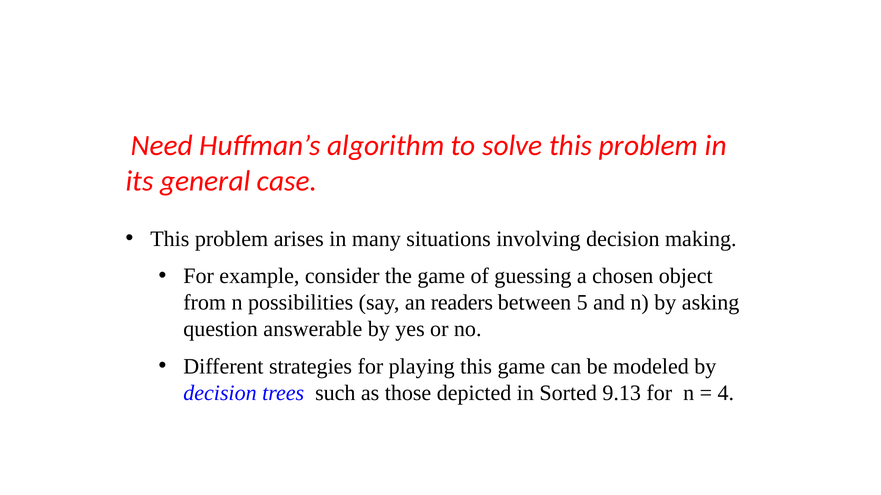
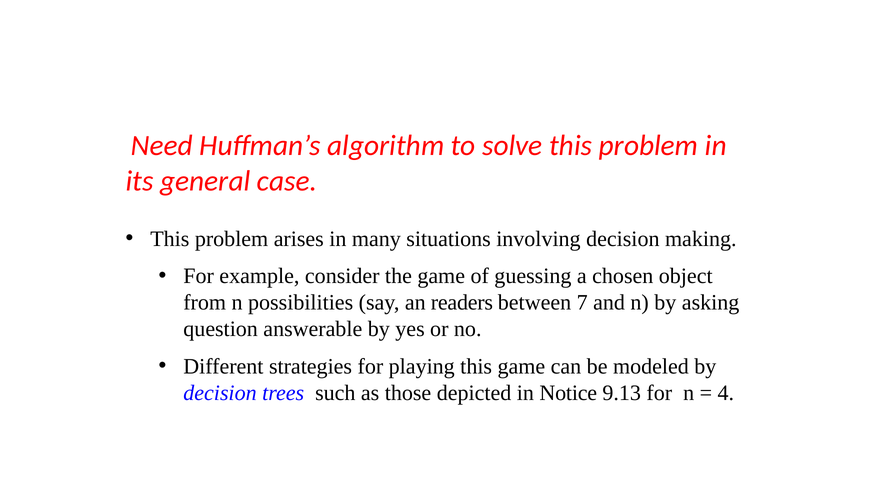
5: 5 -> 7 (582, 303)
Sorted: Sorted -> Notice (568, 393)
